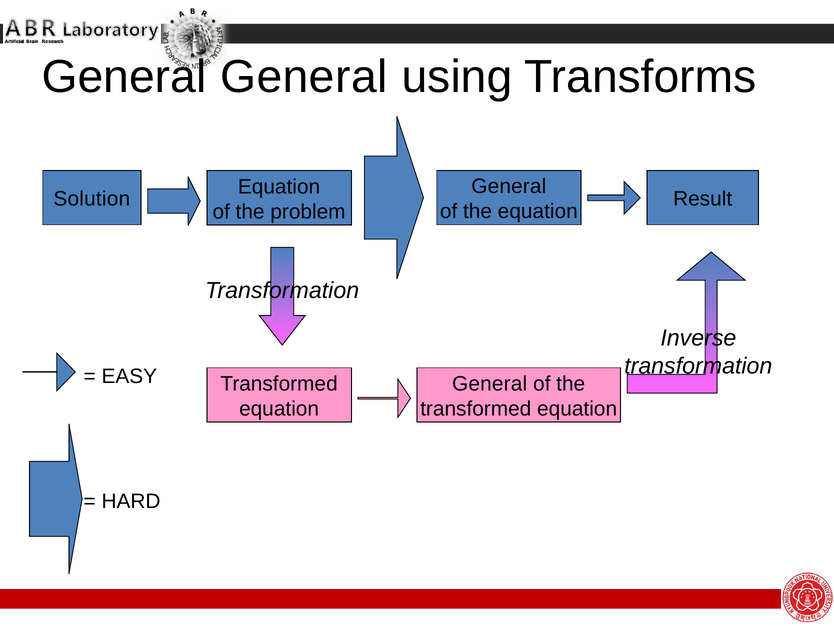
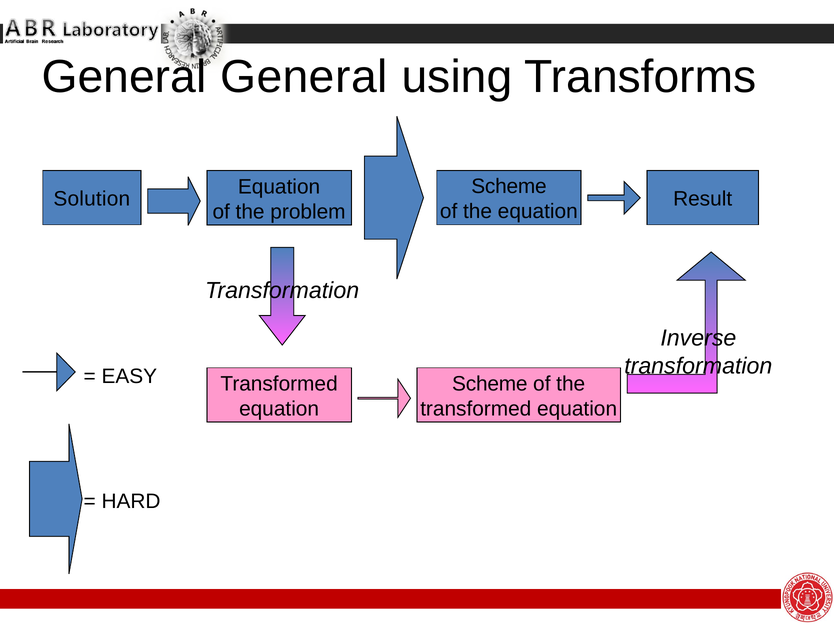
General: General -> Scheme (509, 186)
General: General -> Scheme (490, 384)
